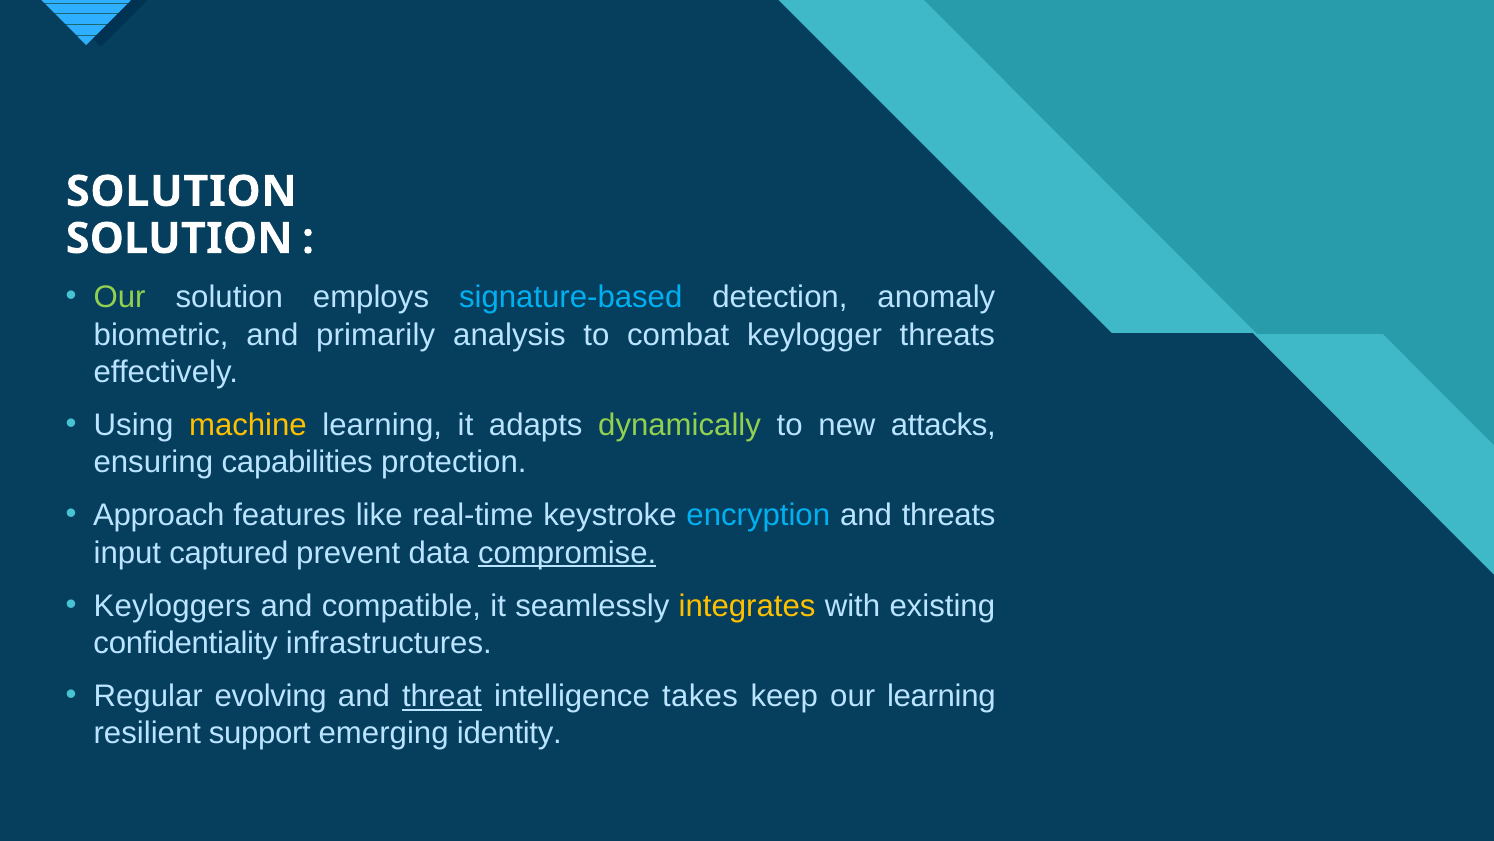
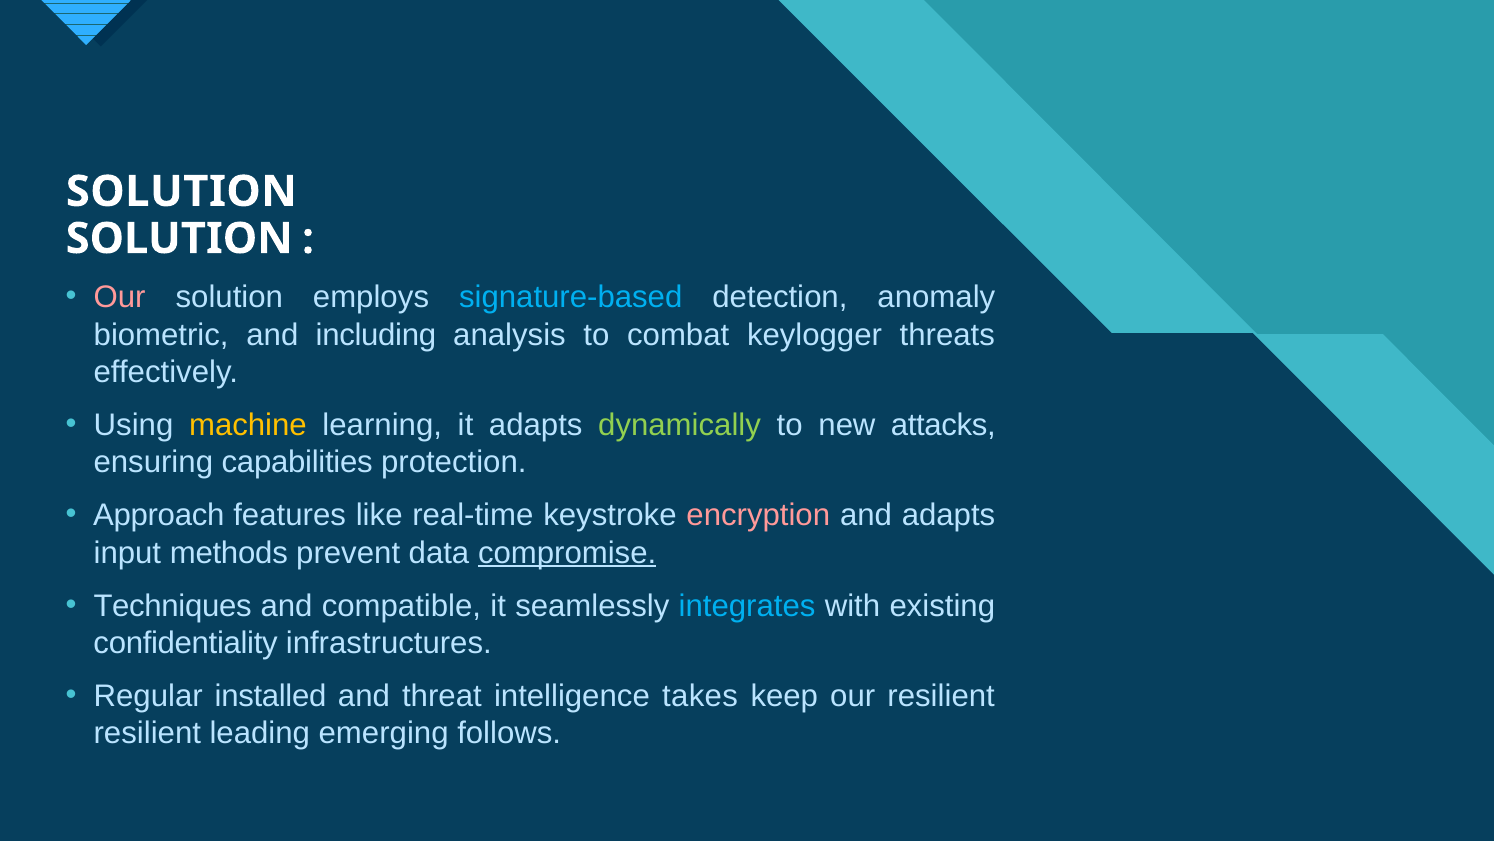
Our colour: light green -> pink (120, 297)
primarily: primarily -> including (376, 334)
encryption colour: light blue -> pink (758, 515)
and threats: threats -> adapts (949, 515)
captured: captured -> methods (229, 552)
Keyloggers: Keyloggers -> Techniques (173, 605)
integrates colour: yellow -> light blue (747, 605)
evolving: evolving -> installed (271, 696)
threat underline: present -> none (442, 696)
our learning: learning -> resilient (941, 696)
support: support -> leading (260, 733)
identity: identity -> follows (509, 733)
